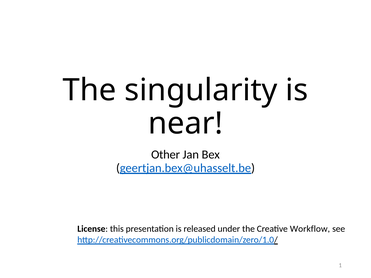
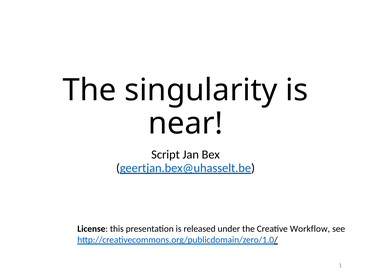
Other: Other -> Script (165, 155)
